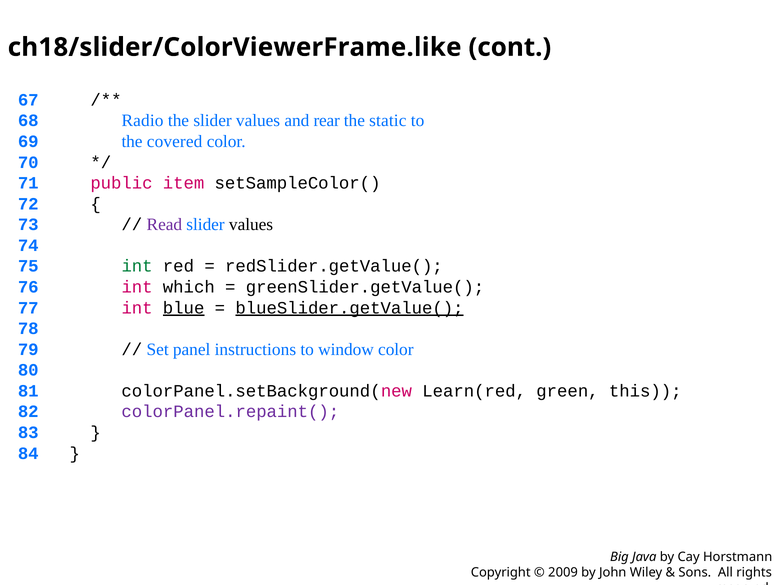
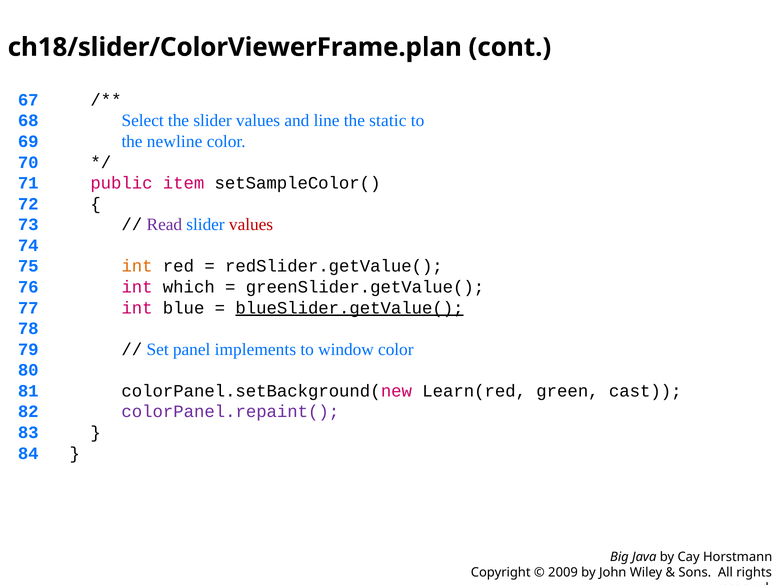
ch18/slider/ColorViewerFrame.like: ch18/slider/ColorViewerFrame.like -> ch18/slider/ColorViewerFrame.plan (235, 47)
Radio: Radio -> Select (143, 121)
rear: rear -> line (327, 121)
covered: covered -> newline (175, 142)
values colour: black -> red (251, 225)
int colour: green -> orange (137, 266)
blue underline: present -> none (184, 308)
instructions: instructions -> implements (255, 349)
this: this -> cast (645, 391)
